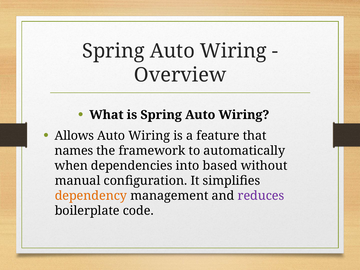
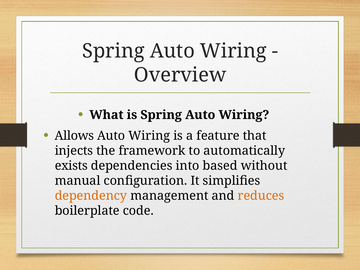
names: names -> injects (74, 151)
when: when -> exists (71, 166)
reduces colour: purple -> orange (261, 196)
